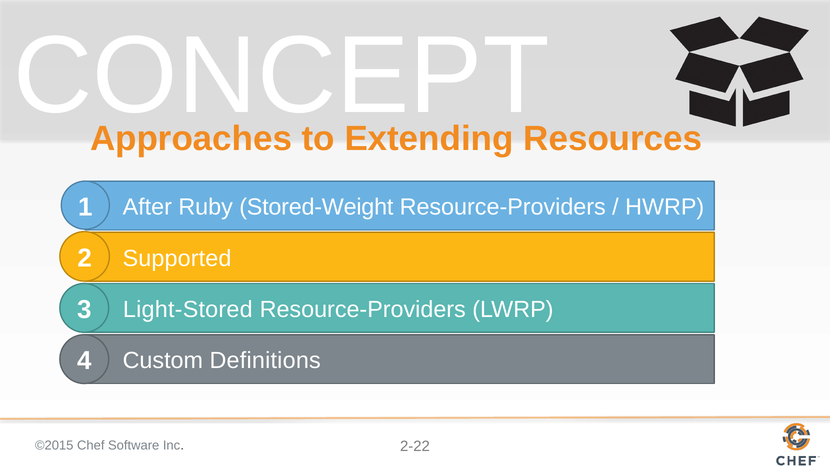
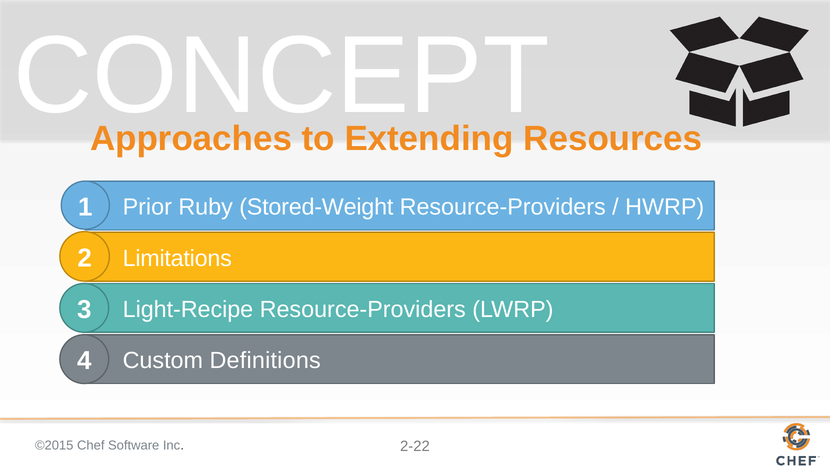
After: After -> Prior (147, 207)
Supported: Supported -> Limitations (177, 258)
Light-Stored: Light-Stored -> Light-Recipe (188, 309)
